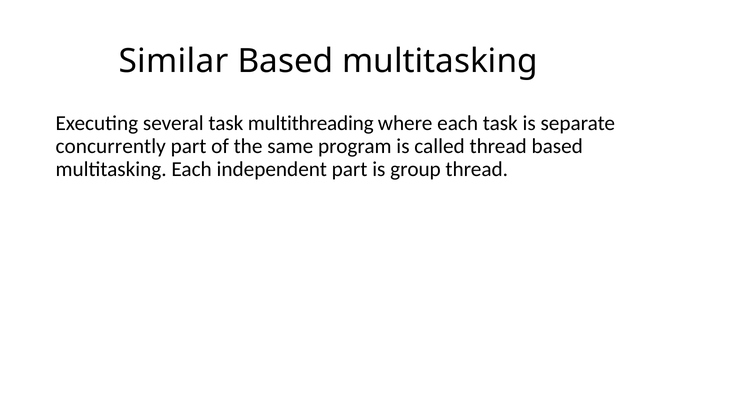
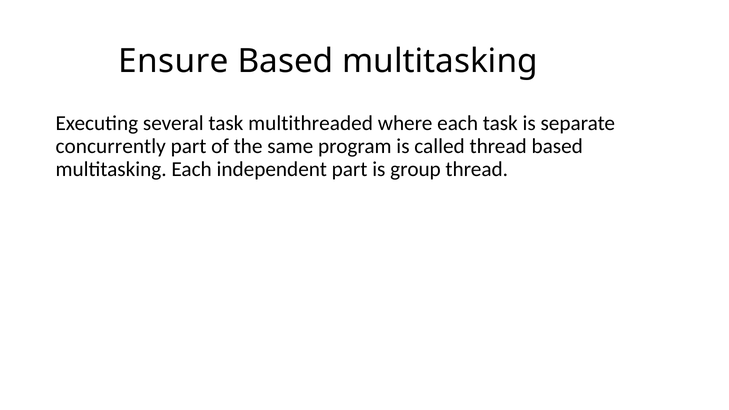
Similar: Similar -> Ensure (174, 61)
multithreading: multithreading -> multithreaded (311, 123)
